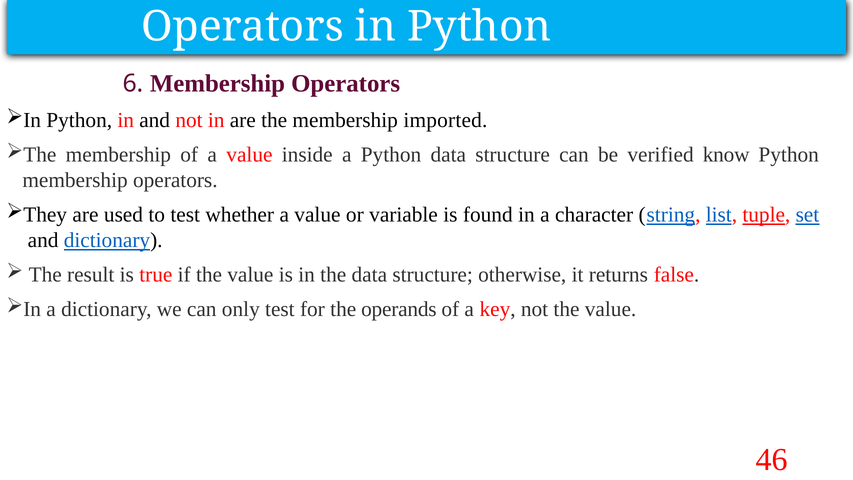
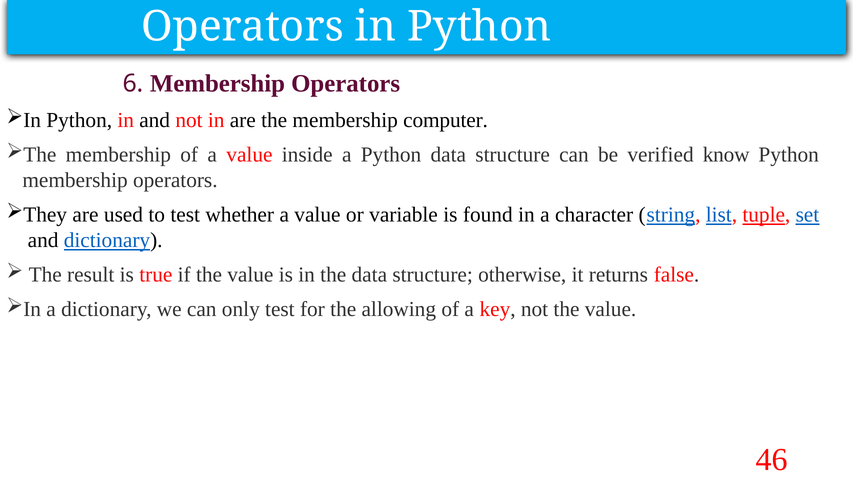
imported: imported -> computer (446, 120)
operands: operands -> allowing (399, 309)
